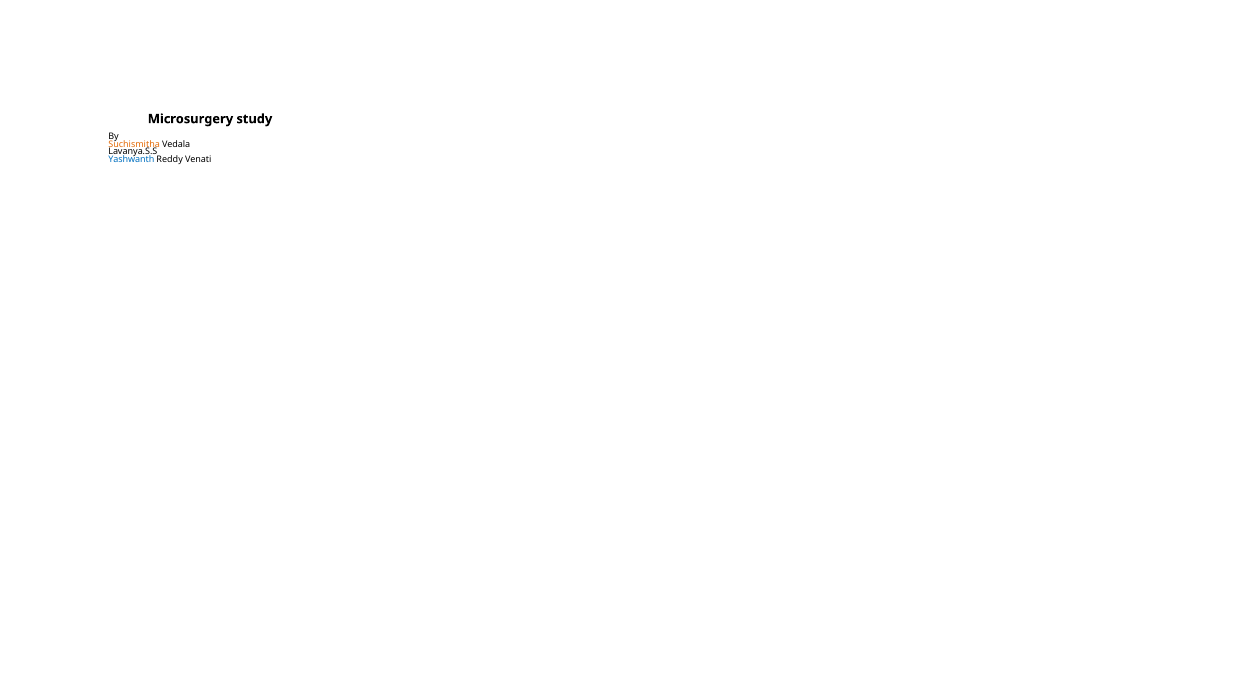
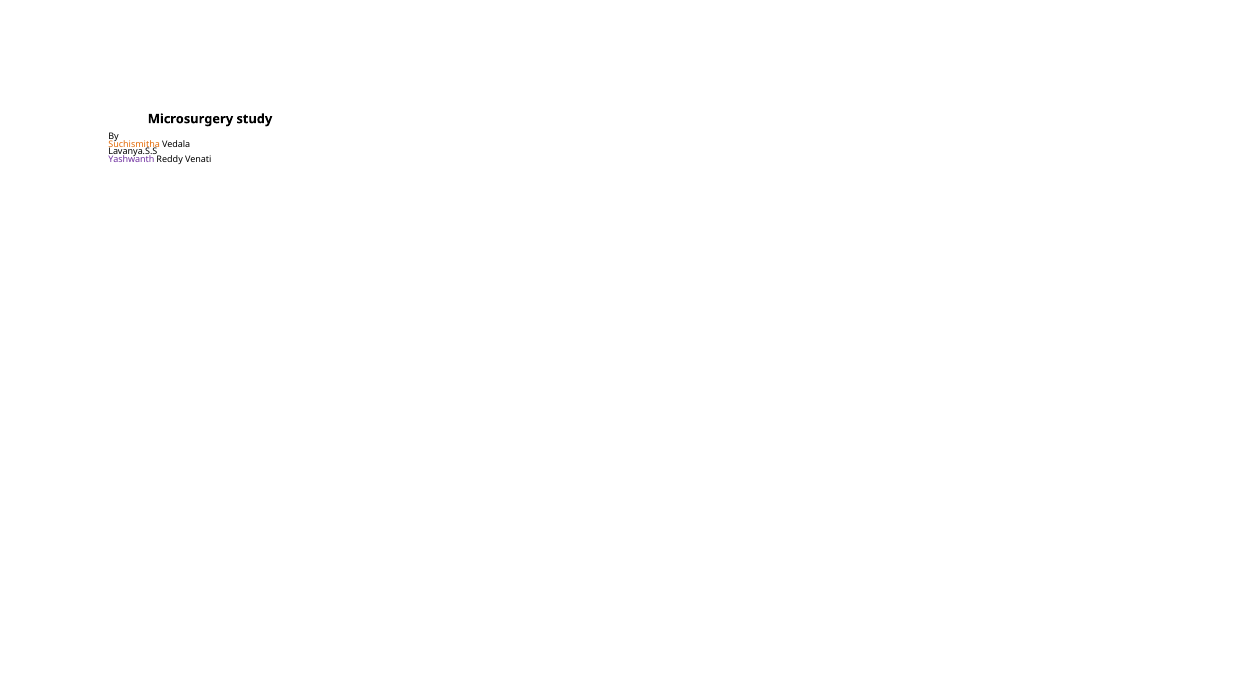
Yashwanth colour: blue -> purple (131, 160)
